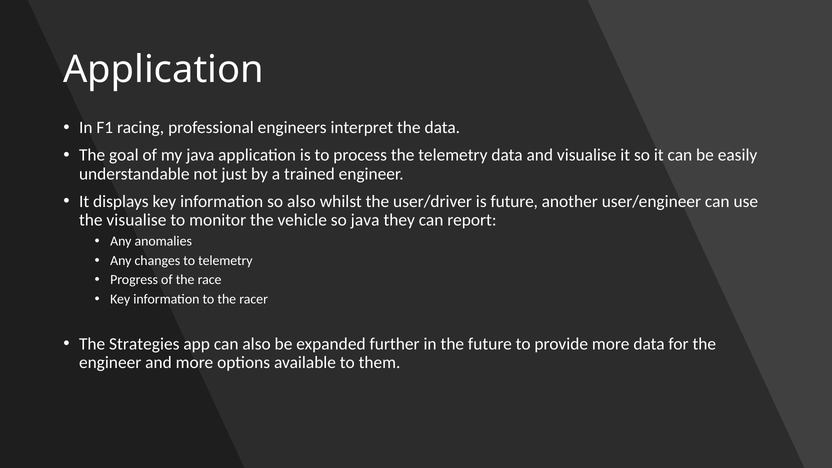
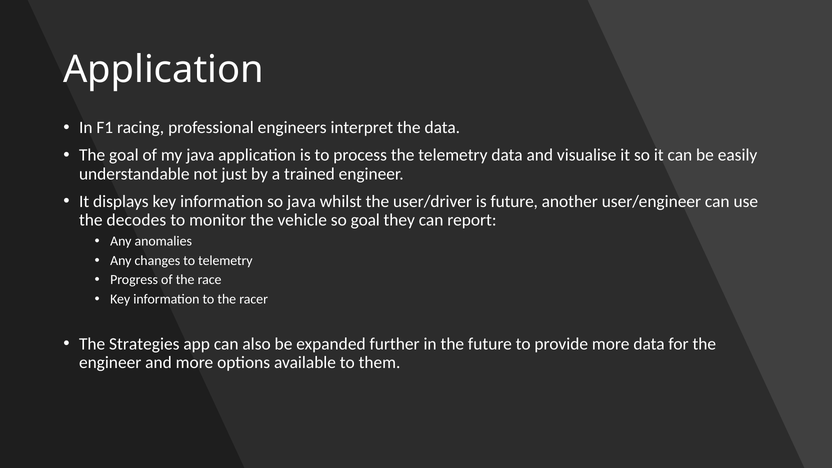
so also: also -> java (301, 201)
the visualise: visualise -> decodes (136, 220)
so java: java -> goal (365, 220)
